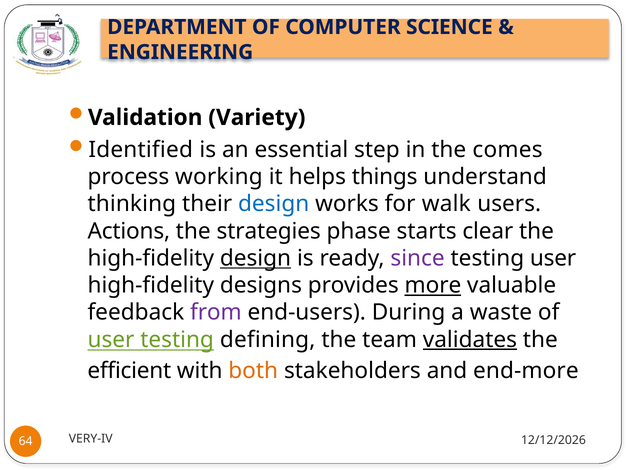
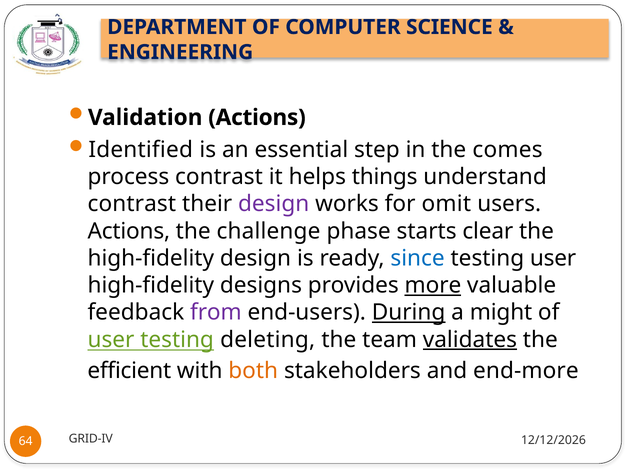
Validation Variety: Variety -> Actions (257, 117)
process working: working -> contrast (219, 177)
thinking: thinking -> contrast (132, 204)
design colour: blue -> purple (274, 204)
walk: walk -> omit (446, 204)
strategies: strategies -> challenge (268, 231)
design underline: present -> none (255, 258)
since colour: purple -> blue (418, 258)
During underline: none -> present (409, 312)
waste: waste -> might (501, 312)
defining: defining -> deleting (268, 339)
VERY-IV: VERY-IV -> GRID-IV (91, 438)
